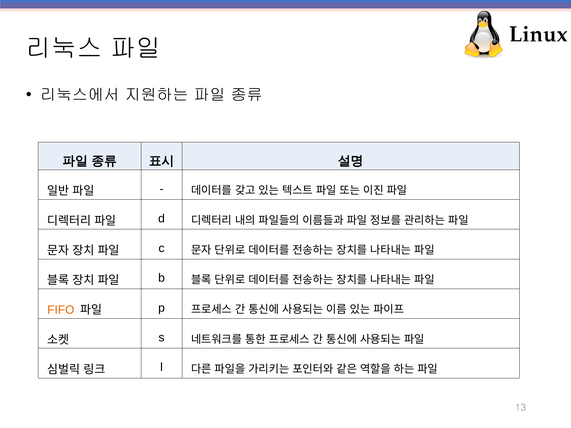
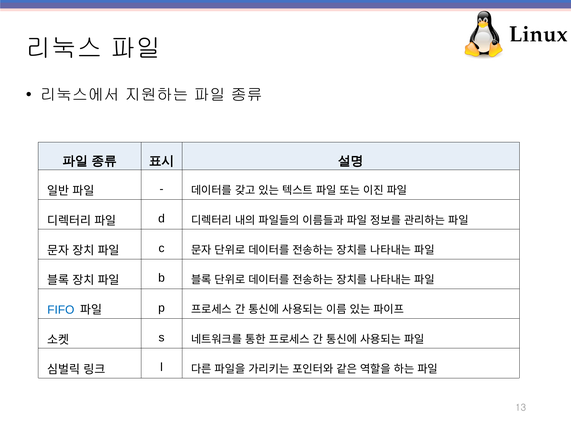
FIFO colour: orange -> blue (61, 310)
